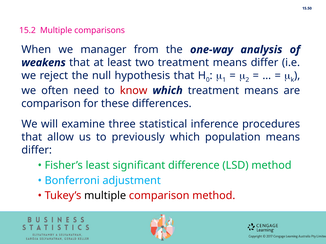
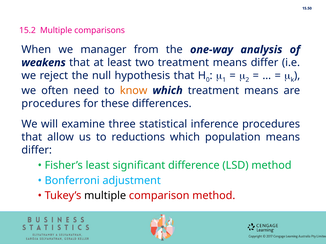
know colour: red -> orange (134, 91)
comparison: comparison -> procedures (51, 104)
previously: previously -> reductions (138, 137)
